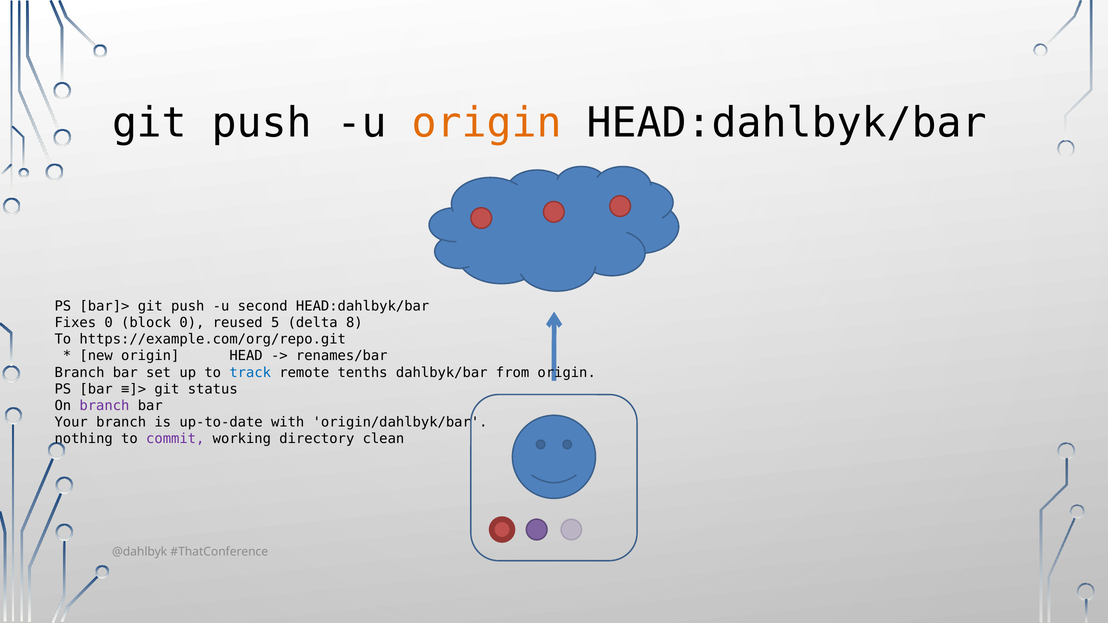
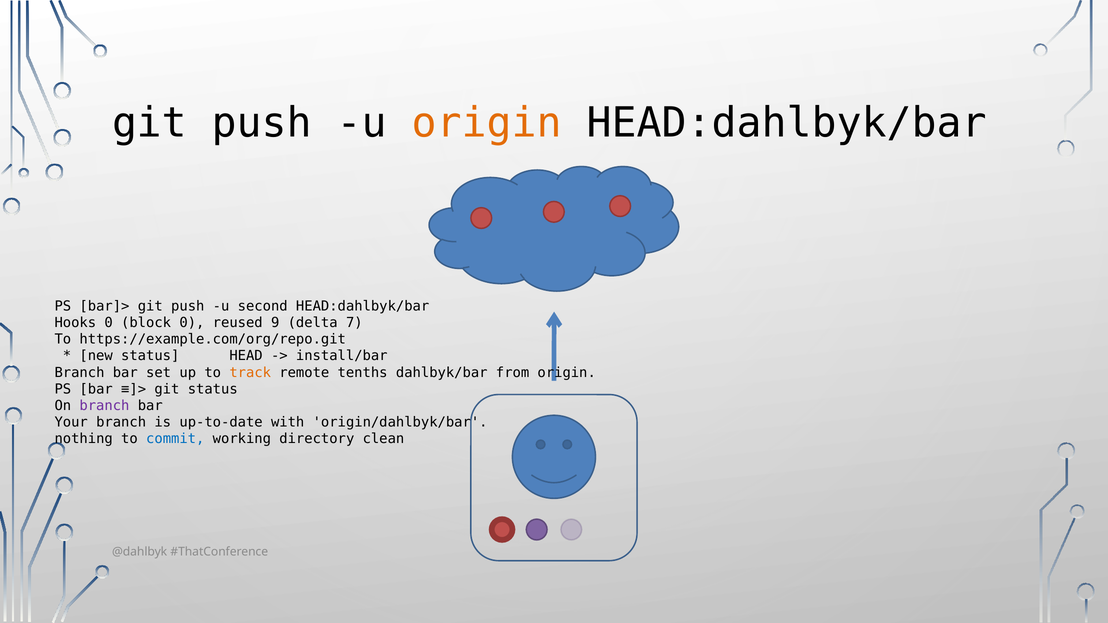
Fixes: Fixes -> Hooks (75, 323)
5: 5 -> 9 (275, 323)
8: 8 -> 7 (354, 323)
new origin: origin -> status (150, 356)
renames/bar: renames/bar -> install/bar (342, 356)
track colour: blue -> orange (250, 373)
commit colour: purple -> blue (175, 439)
